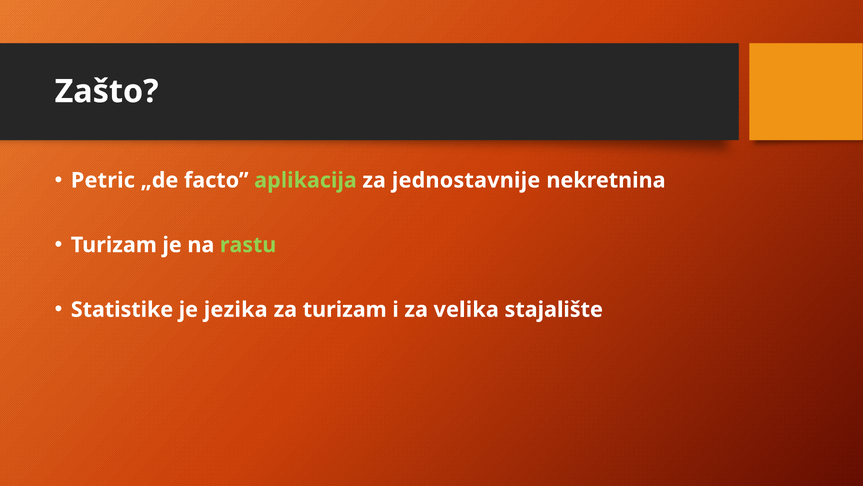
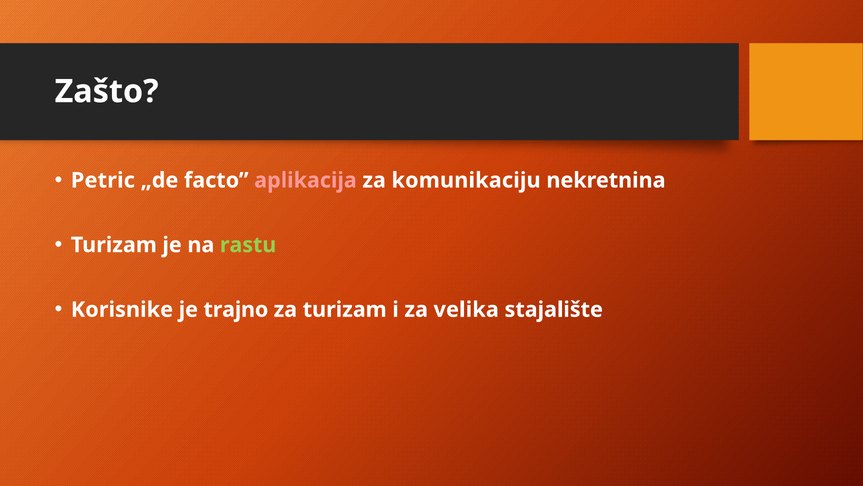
aplikacija colour: light green -> pink (305, 180)
jednostavnije: jednostavnije -> komunikaciju (466, 180)
Statistike: Statistike -> Korisnike (122, 309)
jezika: jezika -> trajno (236, 309)
